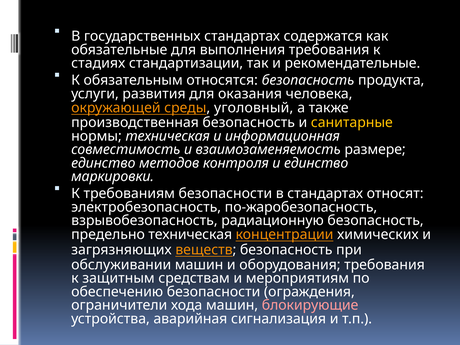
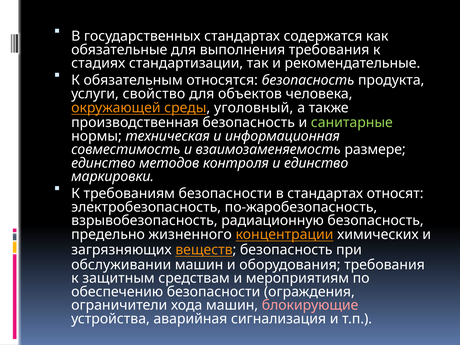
развития: развития -> свойство (154, 94)
оказания: оказания -> объектов (250, 94)
санитарные colour: yellow -> light green (352, 123)
предельно техническая: техническая -> жизненного (190, 235)
